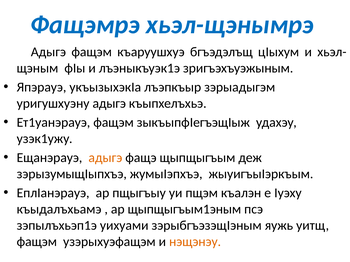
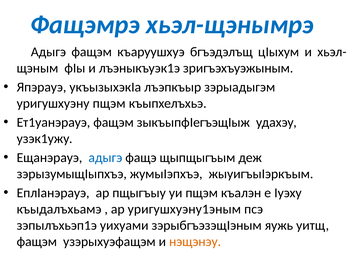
уригушхуэну адыгэ: адыгэ -> пщэм (109, 103)
адыгэ colour: orange -> blue (105, 158)
щыпщыгъым1эным: щыпщыгъым1эным -> уригушхуэну1эным (184, 209)
